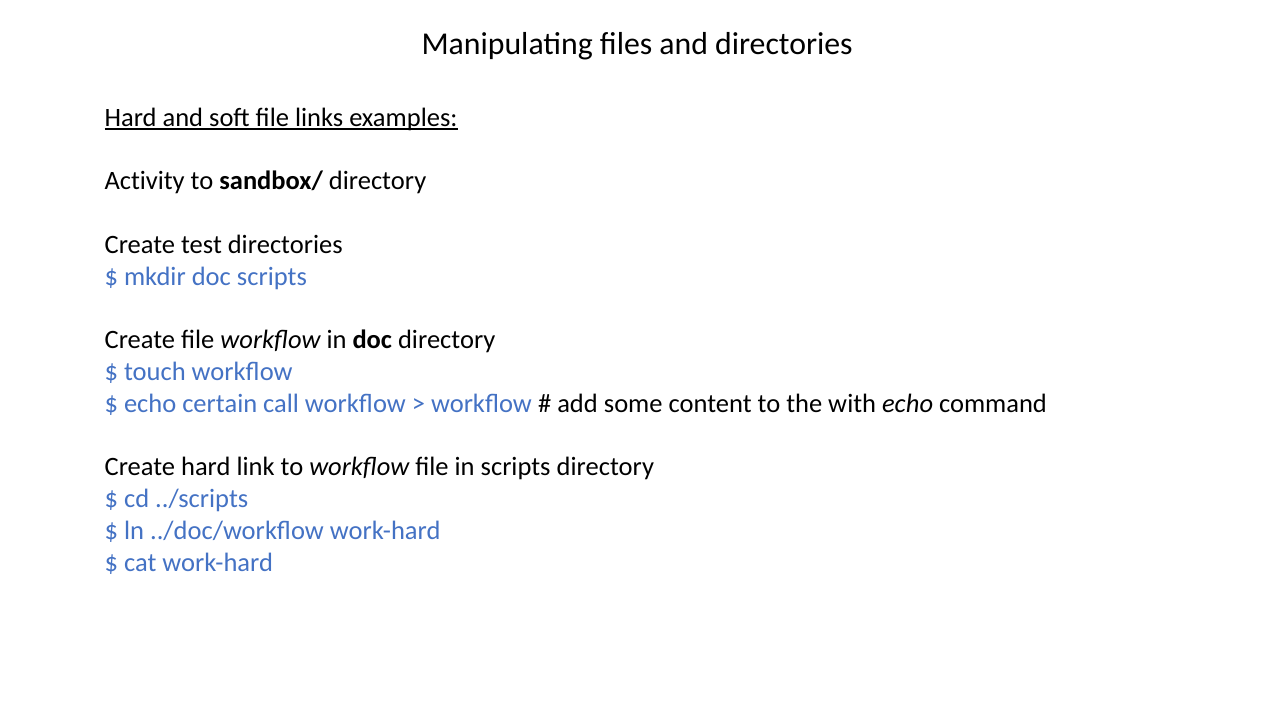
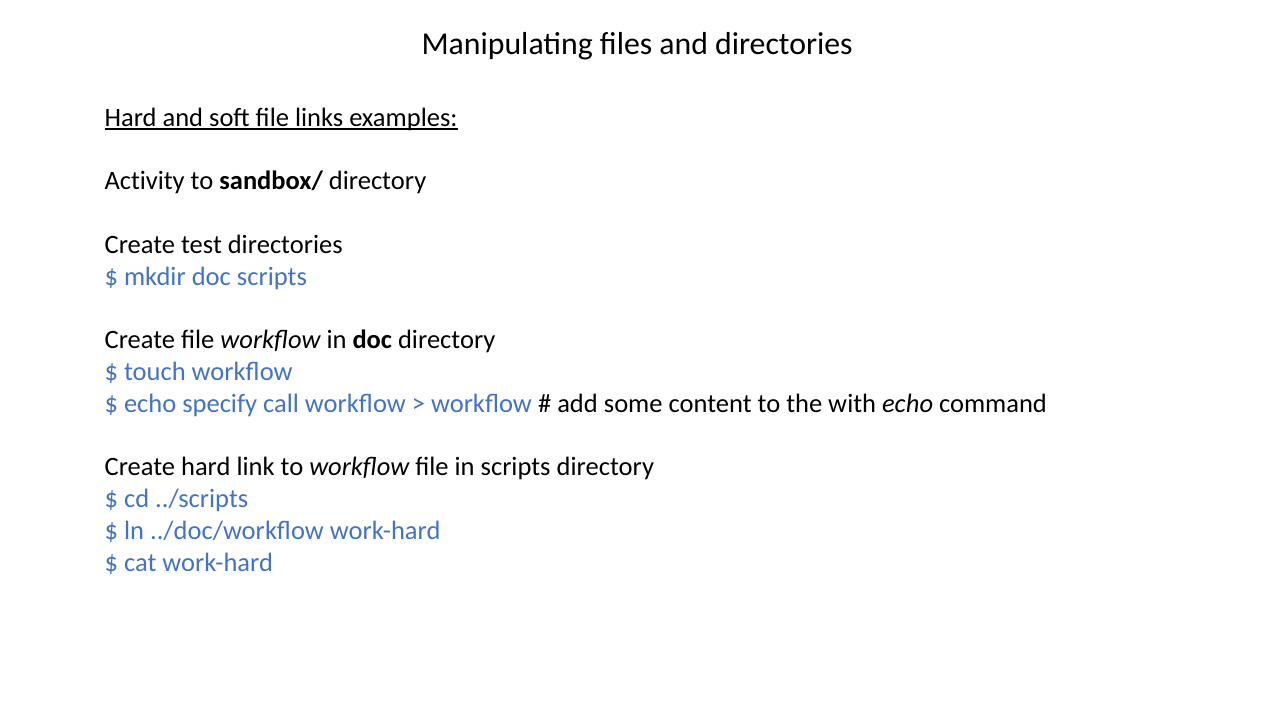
certain: certain -> specify (220, 404)
